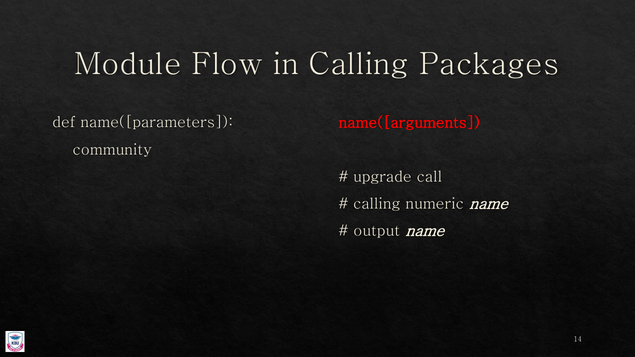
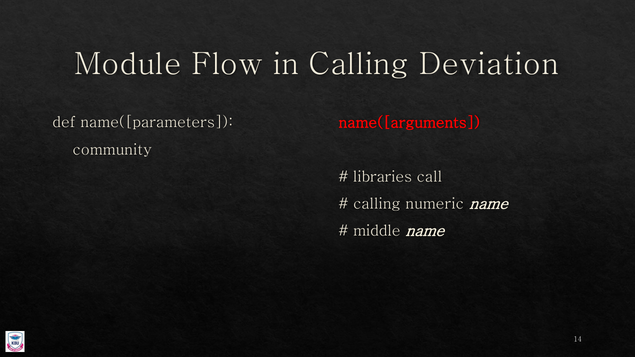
Packages: Packages -> Deviation (489, 64)
upgrade: upgrade -> libraries (382, 177)
output: output -> middle (377, 231)
